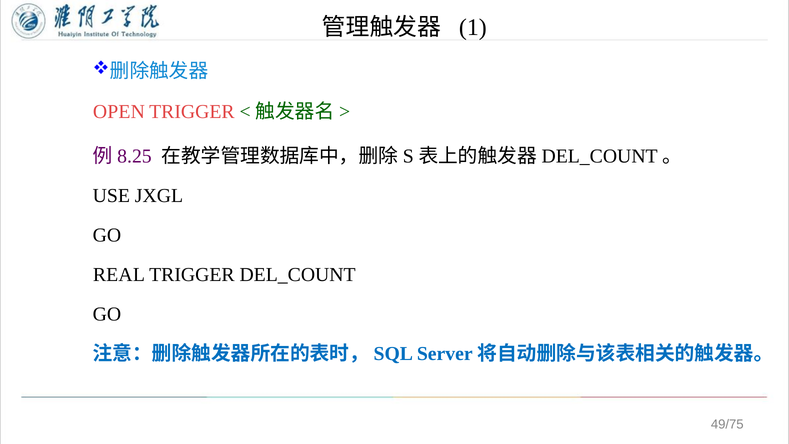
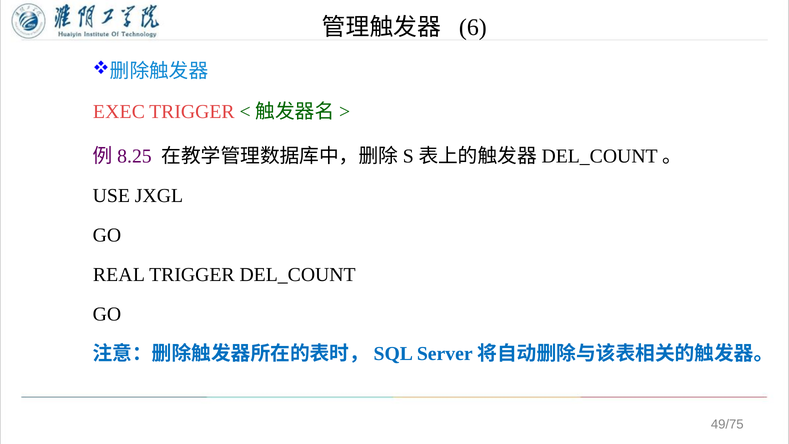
1: 1 -> 6 (473, 27)
OPEN: OPEN -> EXEC (119, 112)
